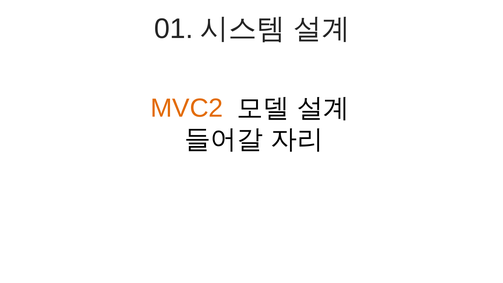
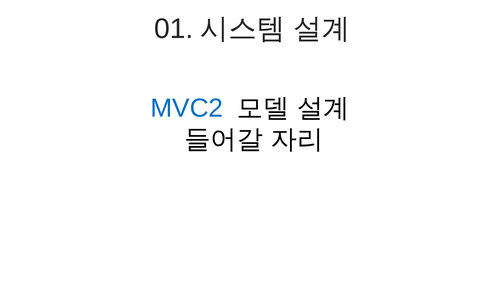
MVC2 colour: orange -> blue (187, 108)
